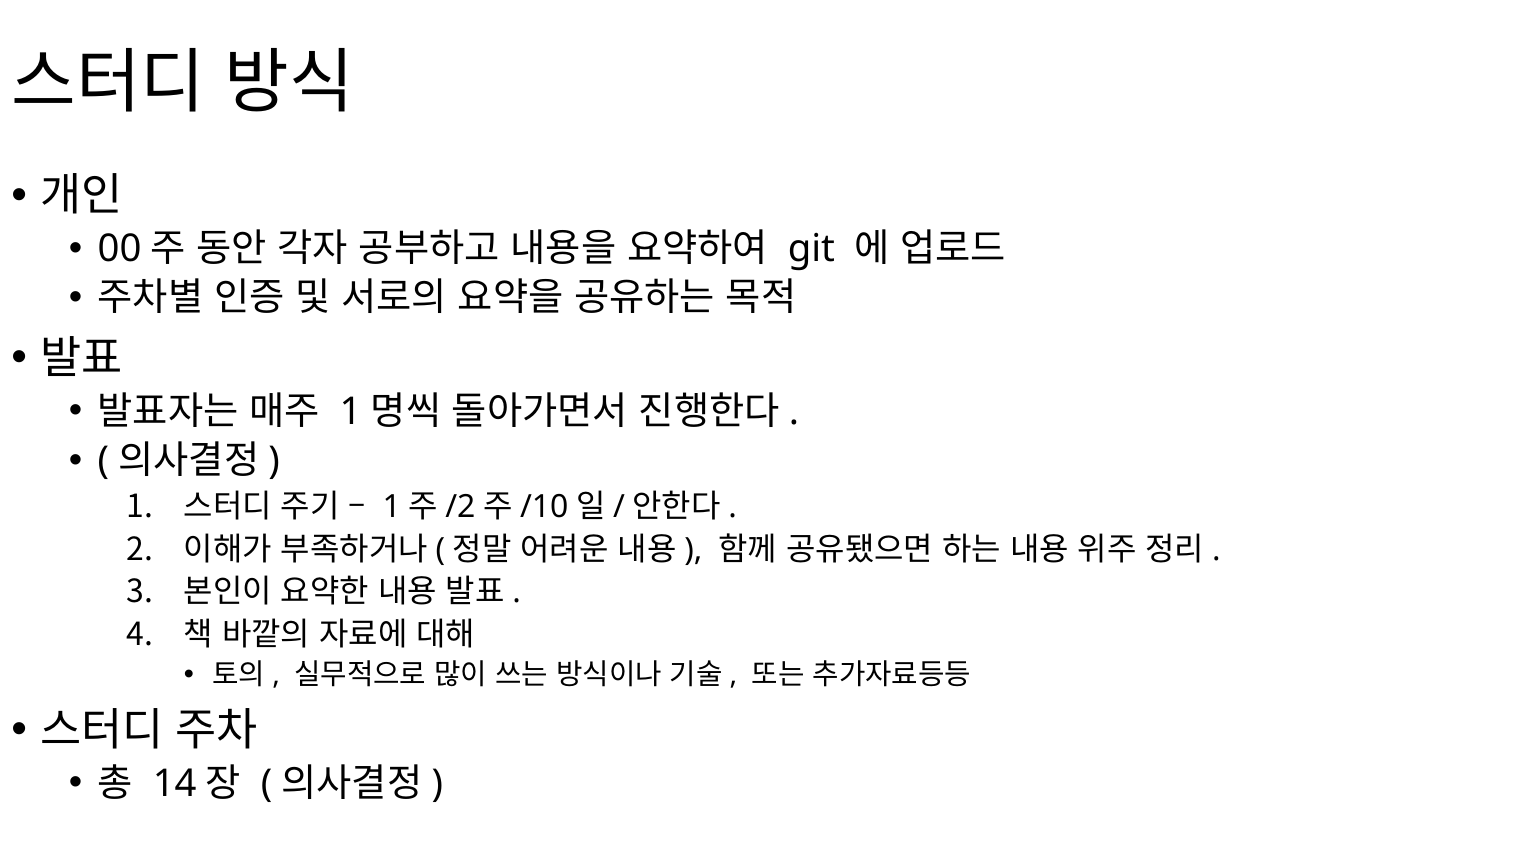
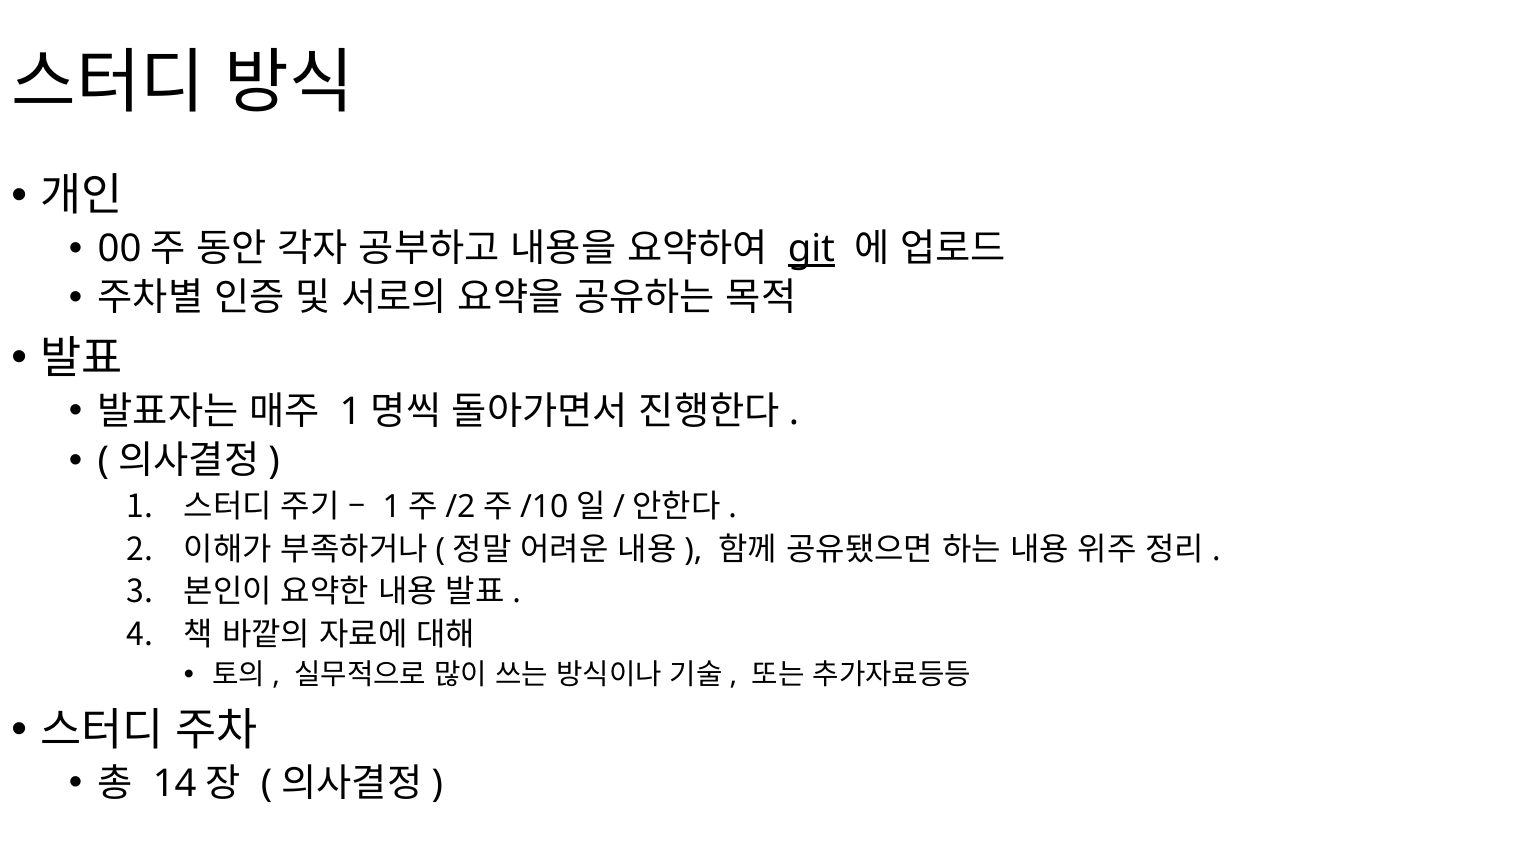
git underline: none -> present (811, 249)
